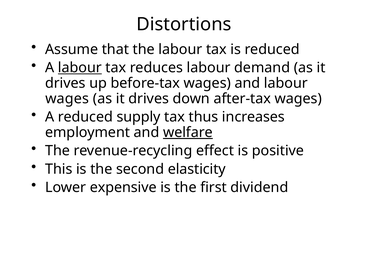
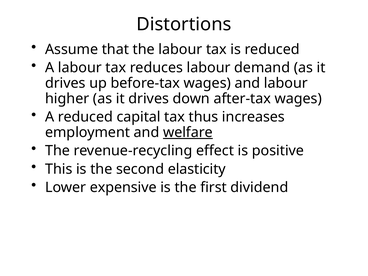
labour underline: present -> none (80, 68)
wages: wages -> higher (67, 99)
supply: supply -> capital (139, 117)
